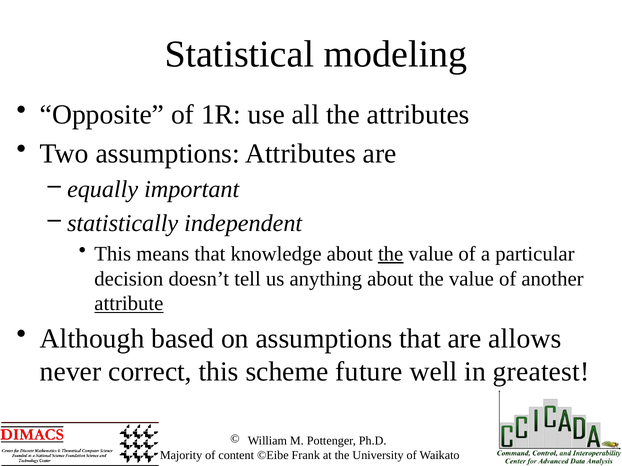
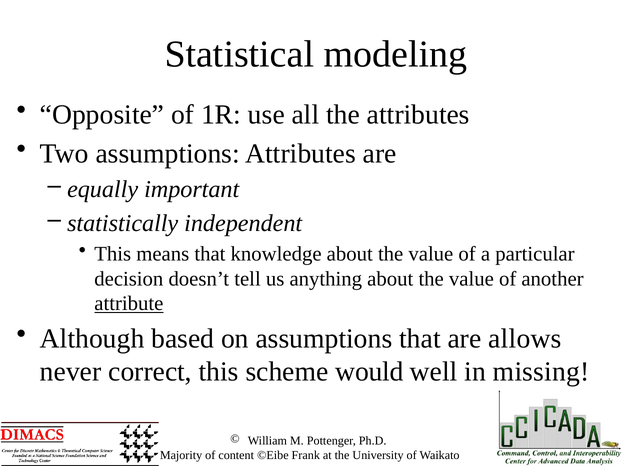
the underline: present -> none (391, 254)
future: future -> would (369, 372)
greatest: greatest -> missing (541, 372)
